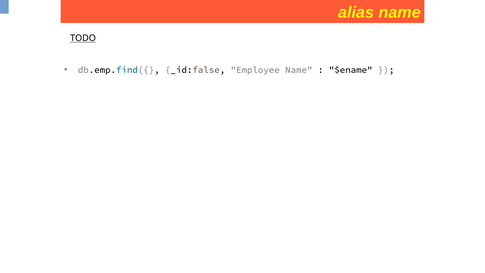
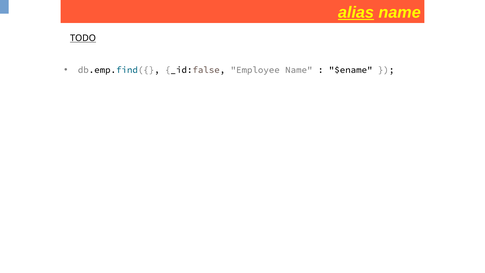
alias underline: none -> present (356, 13)
